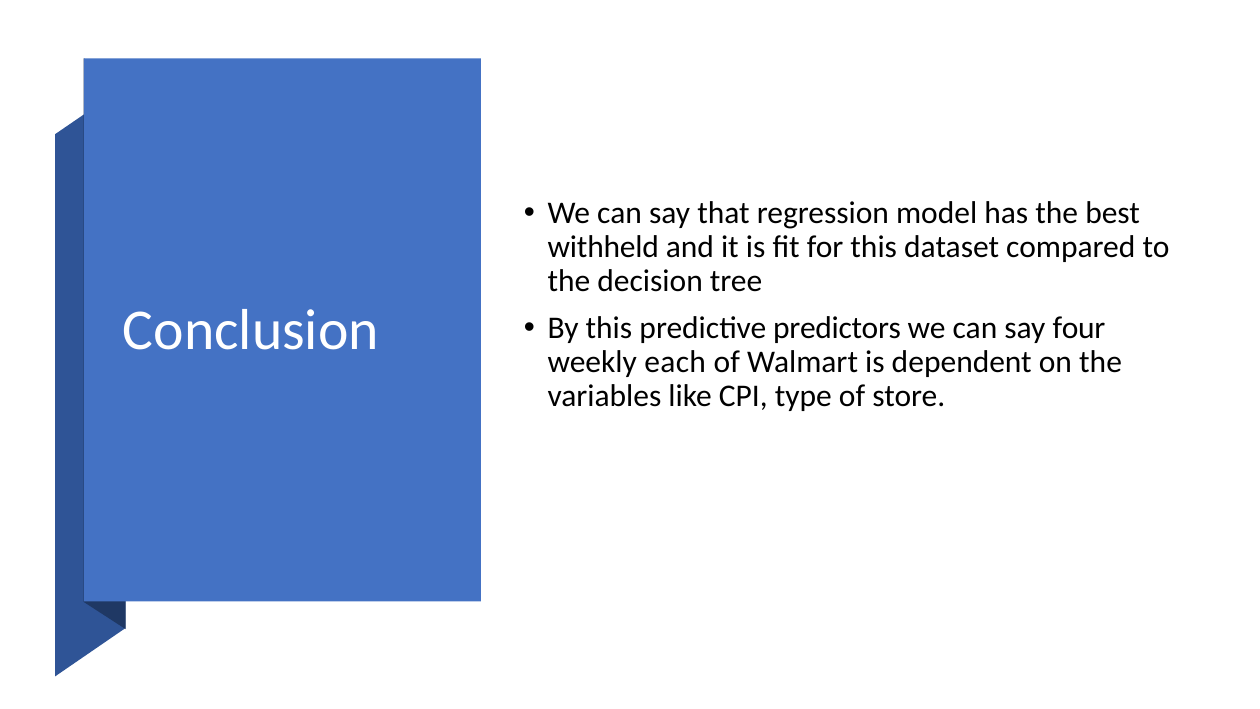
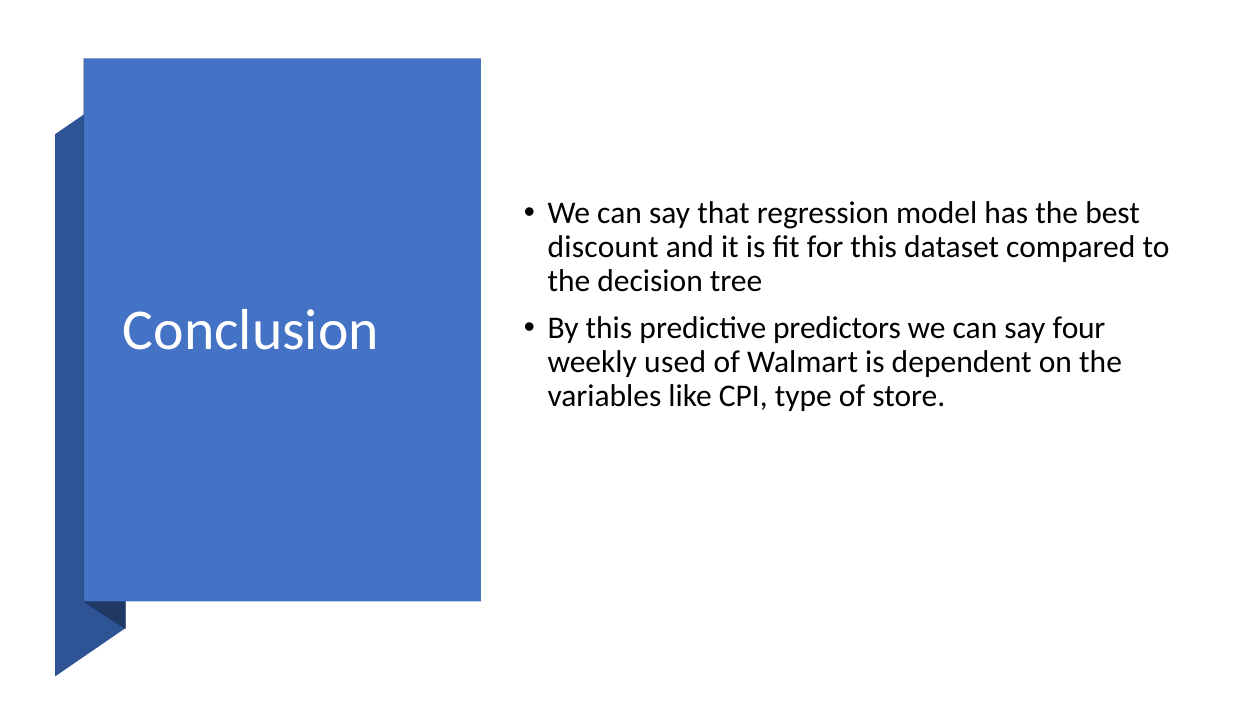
withheld: withheld -> discount (603, 247)
each: each -> used (675, 362)
